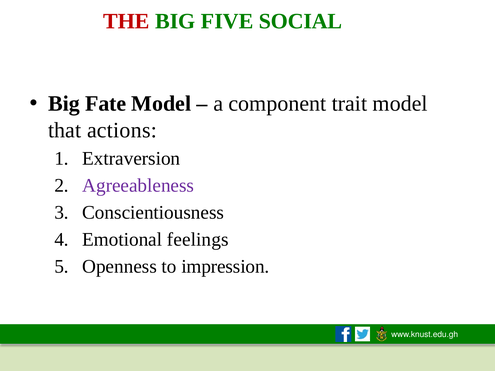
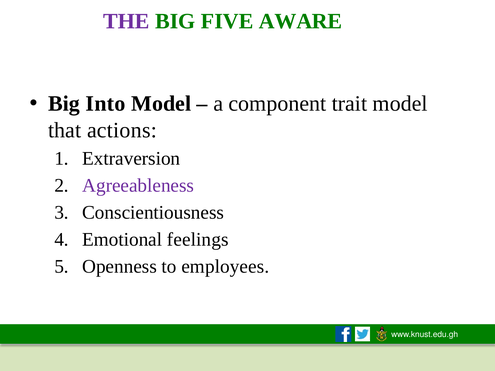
THE colour: red -> purple (126, 21)
SOCIAL: SOCIAL -> AWARE (301, 21)
Fate: Fate -> Into (105, 104)
impression: impression -> employees (225, 267)
